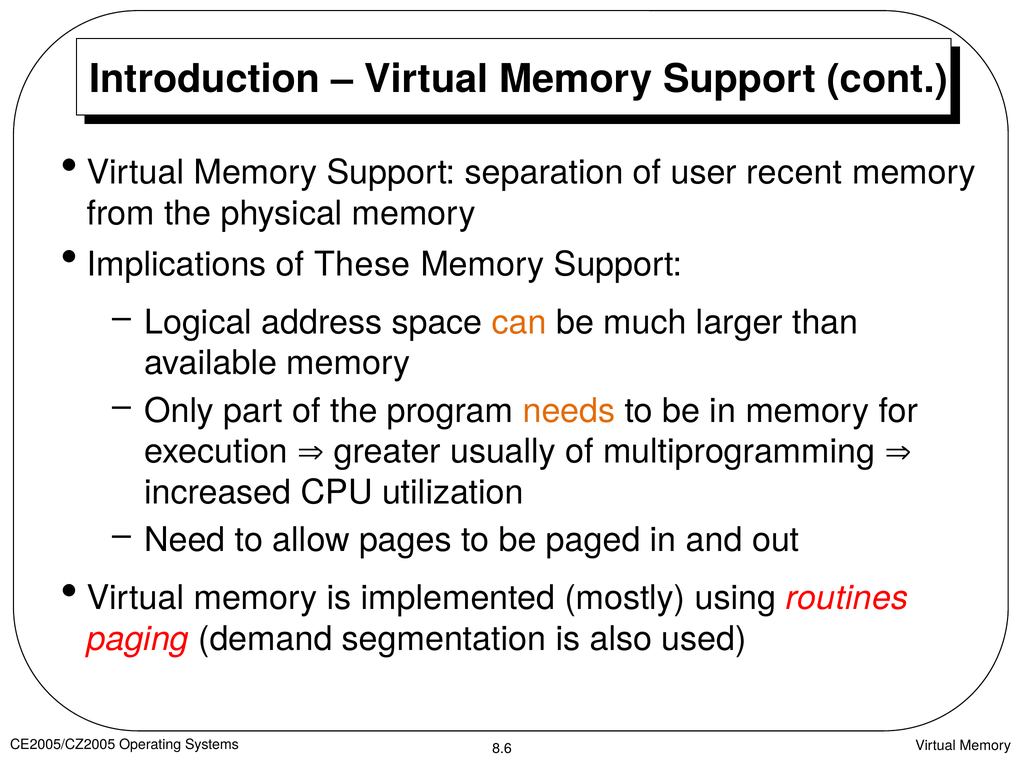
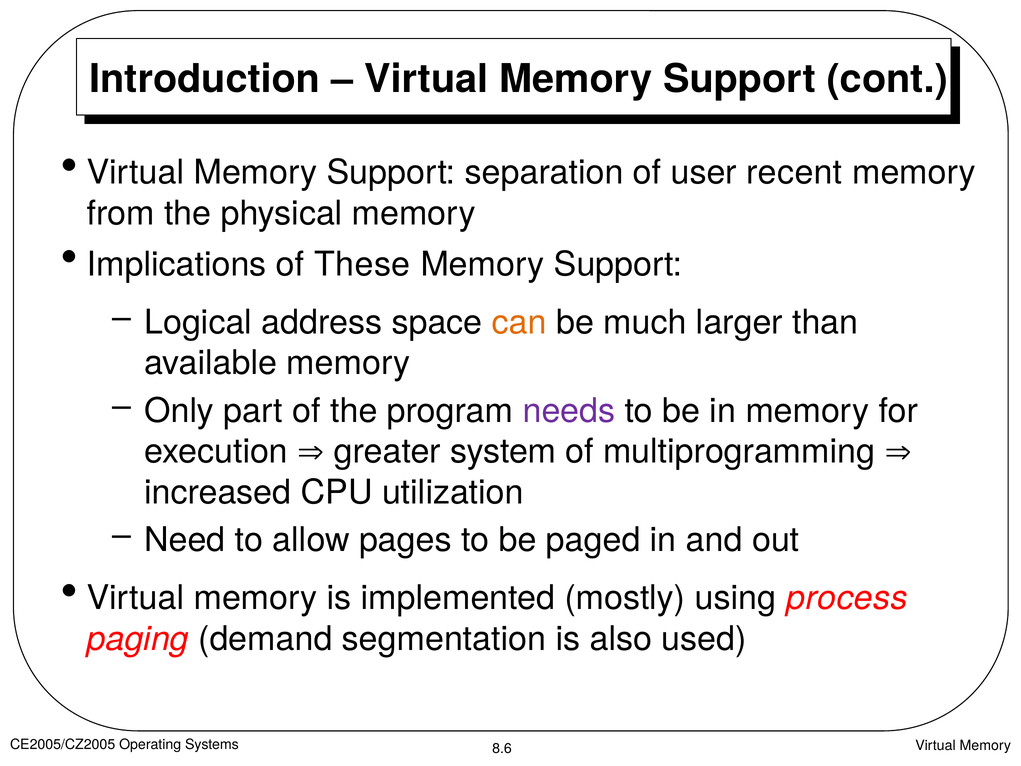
needs colour: orange -> purple (569, 411)
usually: usually -> system (503, 452)
routines: routines -> process (847, 598)
